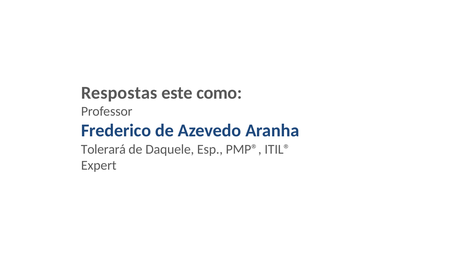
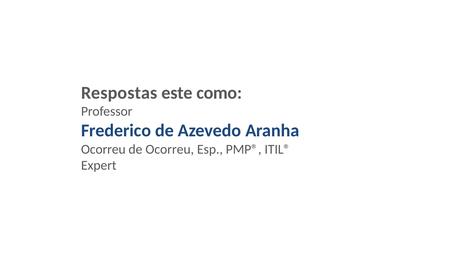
Tolerará: Tolerará -> Ocorreu (103, 149)
de Daquele: Daquele -> Ocorreu (170, 149)
